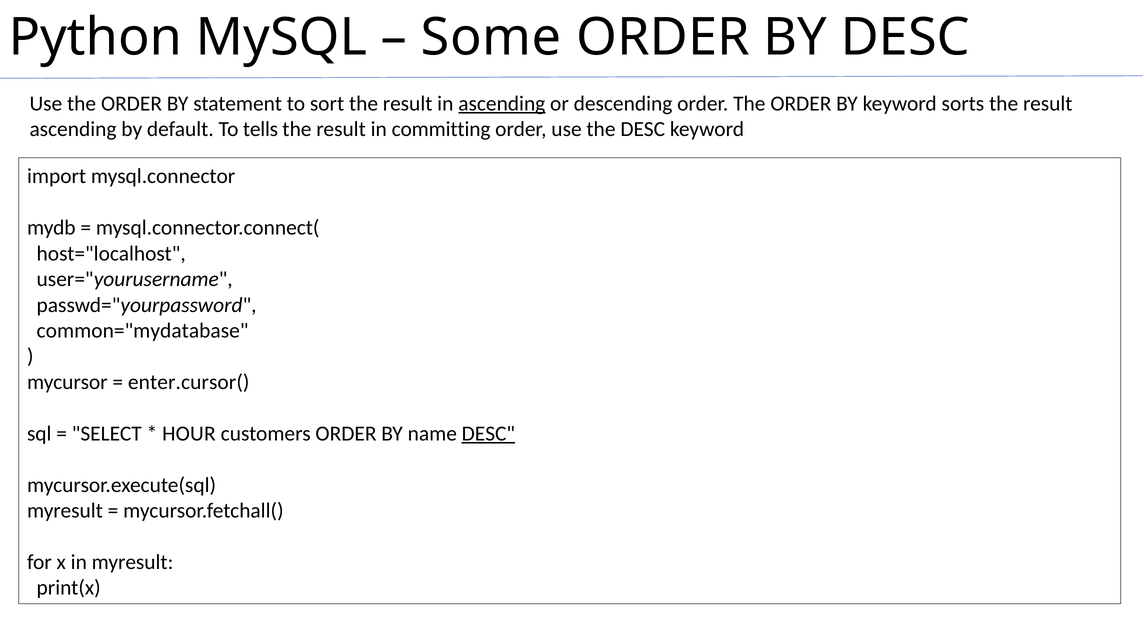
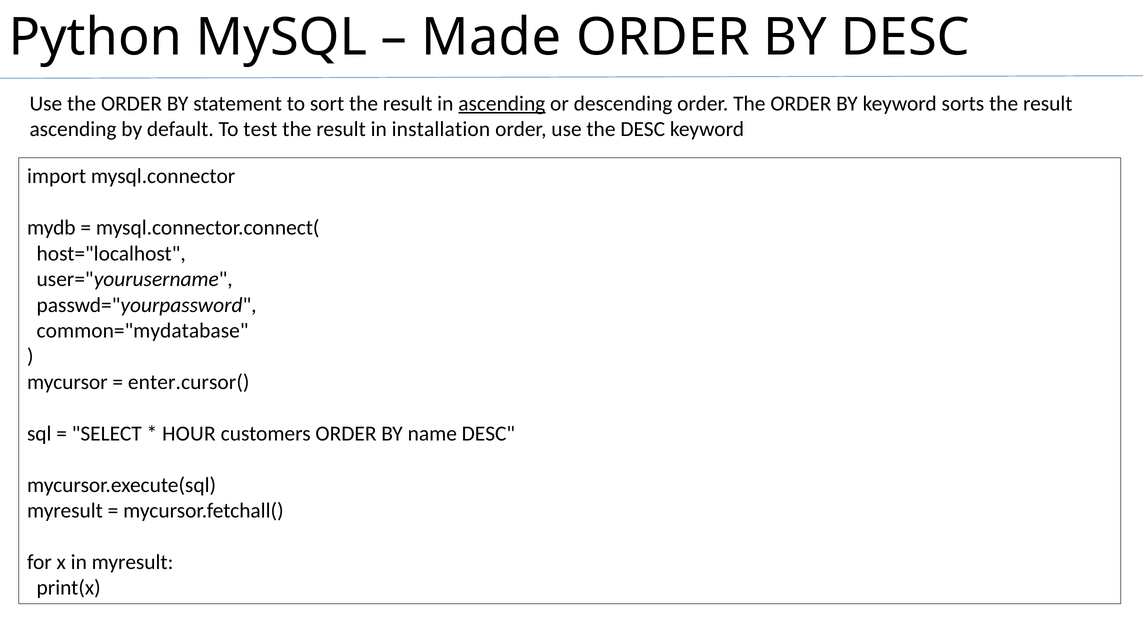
Some: Some -> Made (491, 38)
tells: tells -> test (260, 129)
committing: committing -> installation (441, 129)
DESC underline: present -> none (488, 433)
